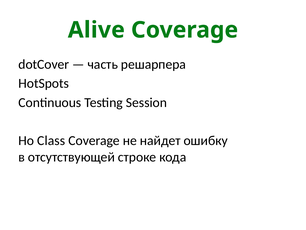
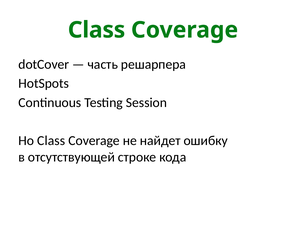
Alive: Alive -> Class (97, 30)
